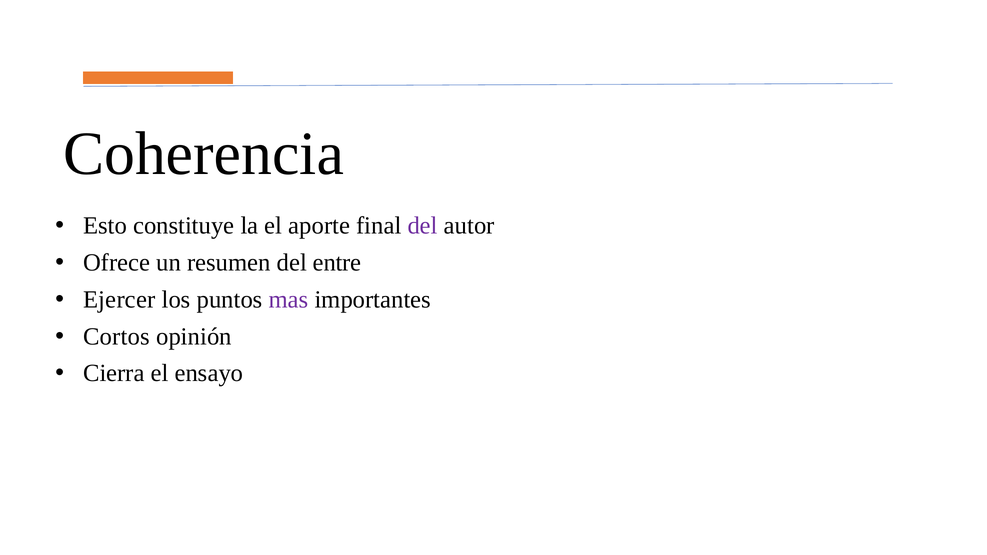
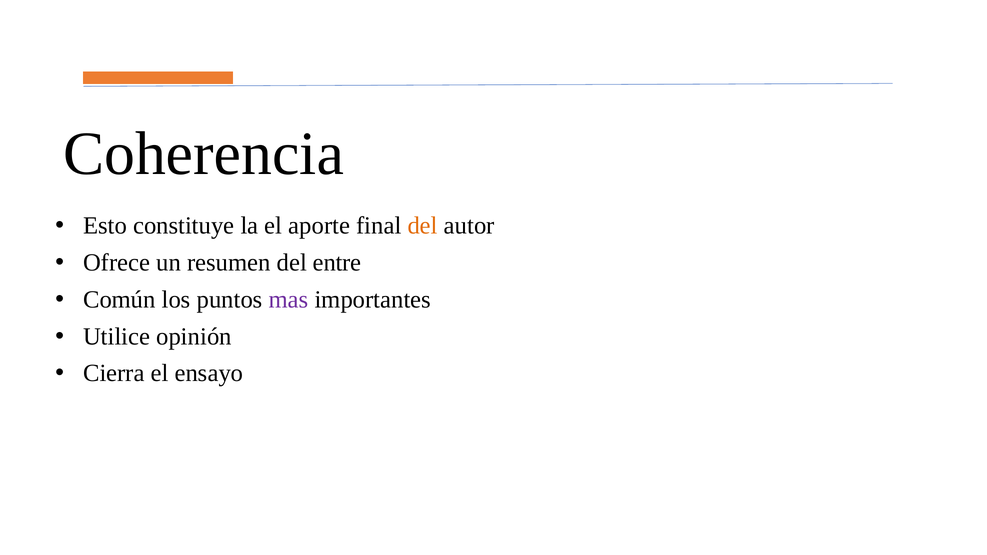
del colour: purple -> orange (423, 226)
Ejercer: Ejercer -> Común (119, 300)
Cortos: Cortos -> Utilice (117, 337)
